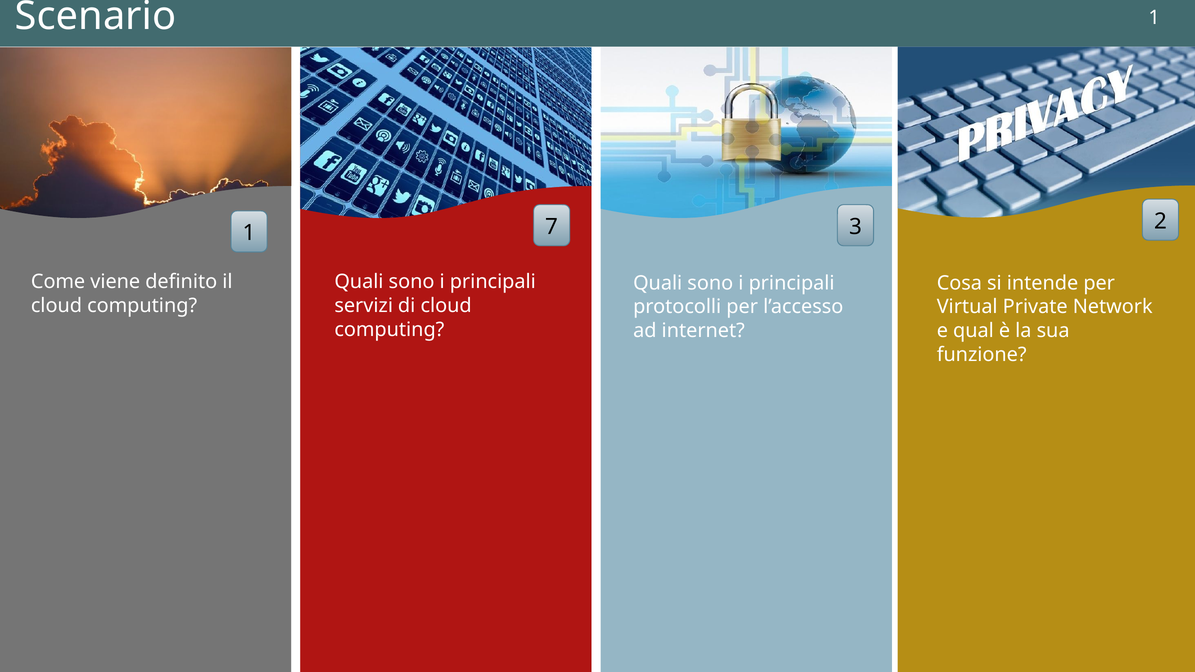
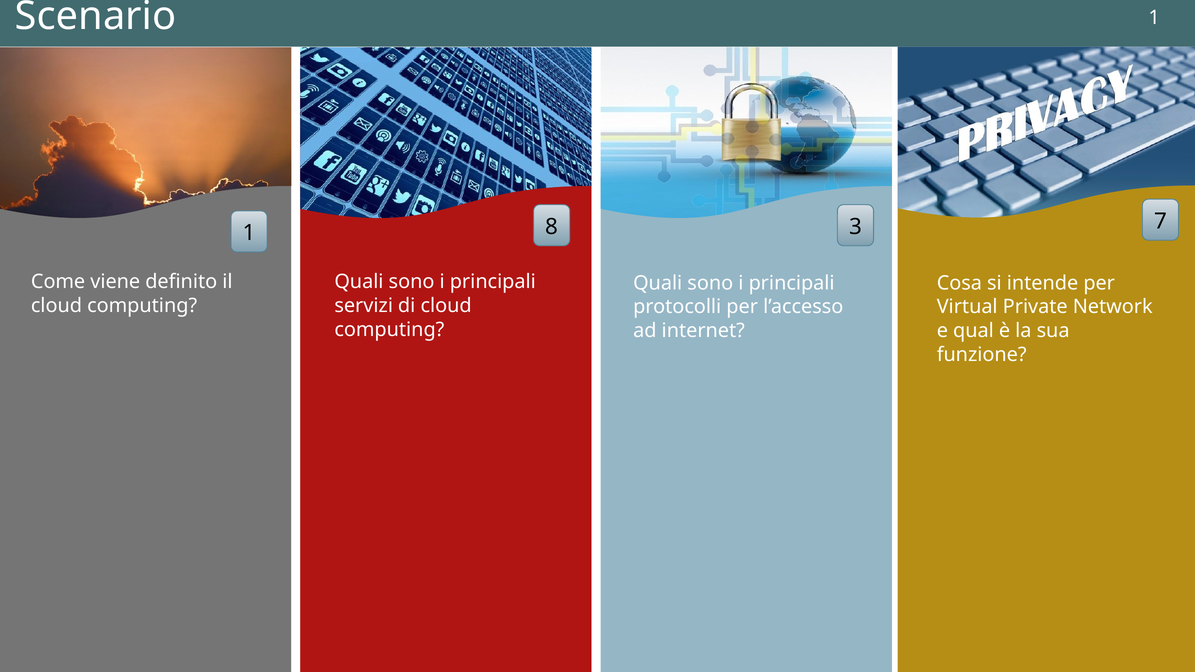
7: 7 -> 8 (552, 227)
2: 2 -> 7 (1160, 221)
